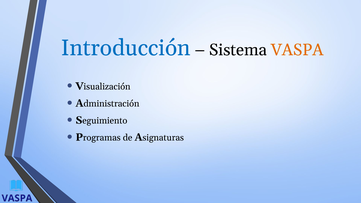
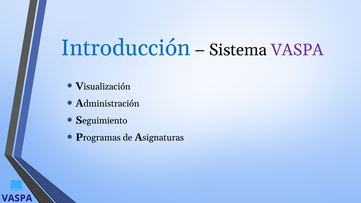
VASPA colour: orange -> purple (297, 50)
